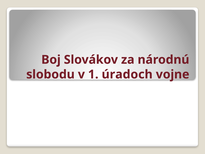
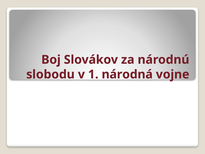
úradoch: úradoch -> národná (127, 74)
